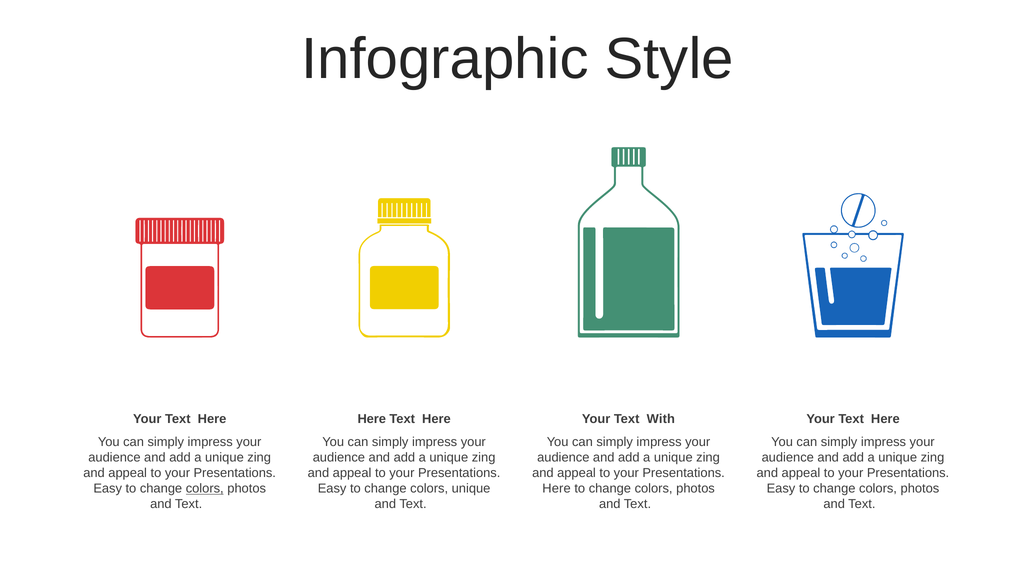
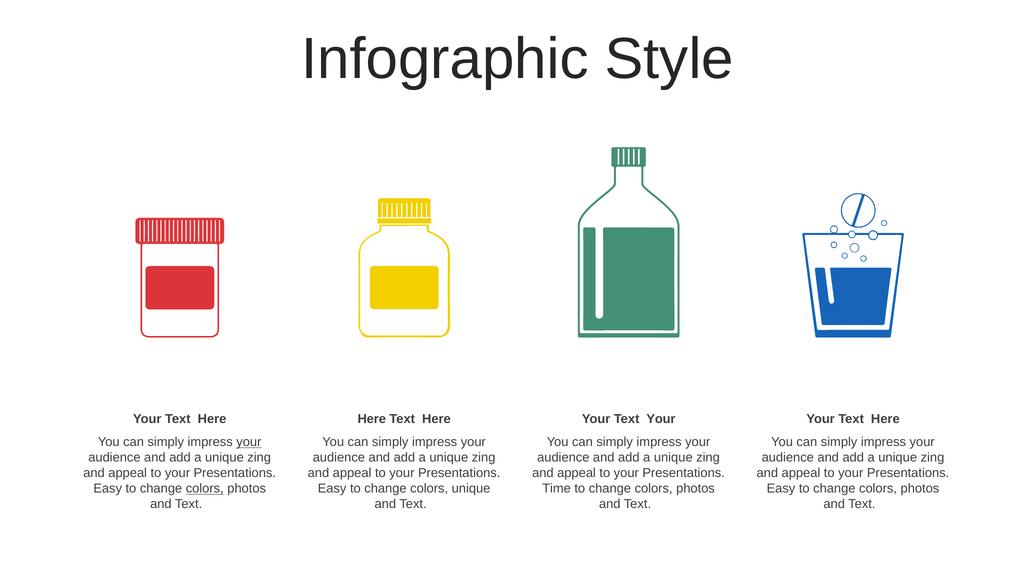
Your Text With: With -> Your (661, 419)
your underline: none -> present (249, 442)
Here: Here -> Time (557, 489)
